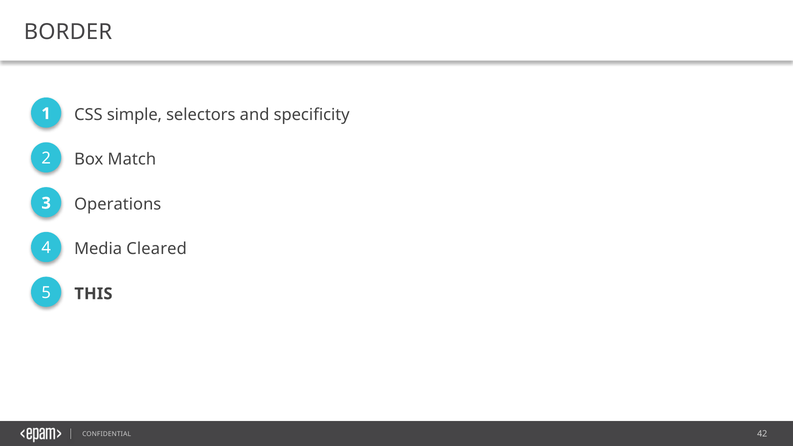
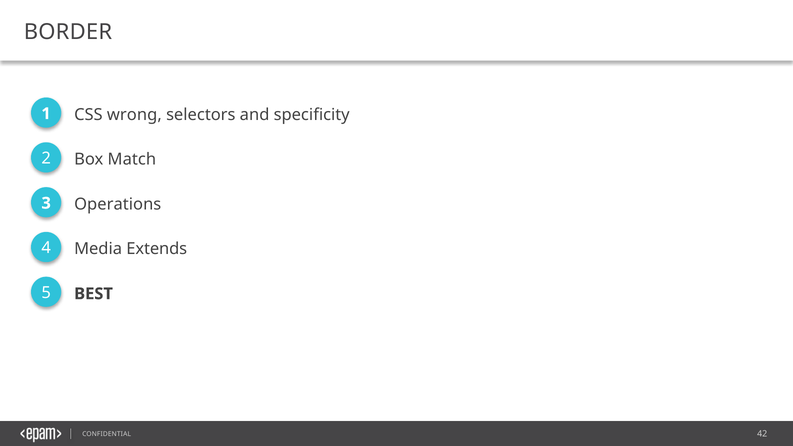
simple: simple -> wrong (134, 115)
Cleared: Cleared -> Extends (157, 249)
THIS: THIS -> BEST (94, 294)
